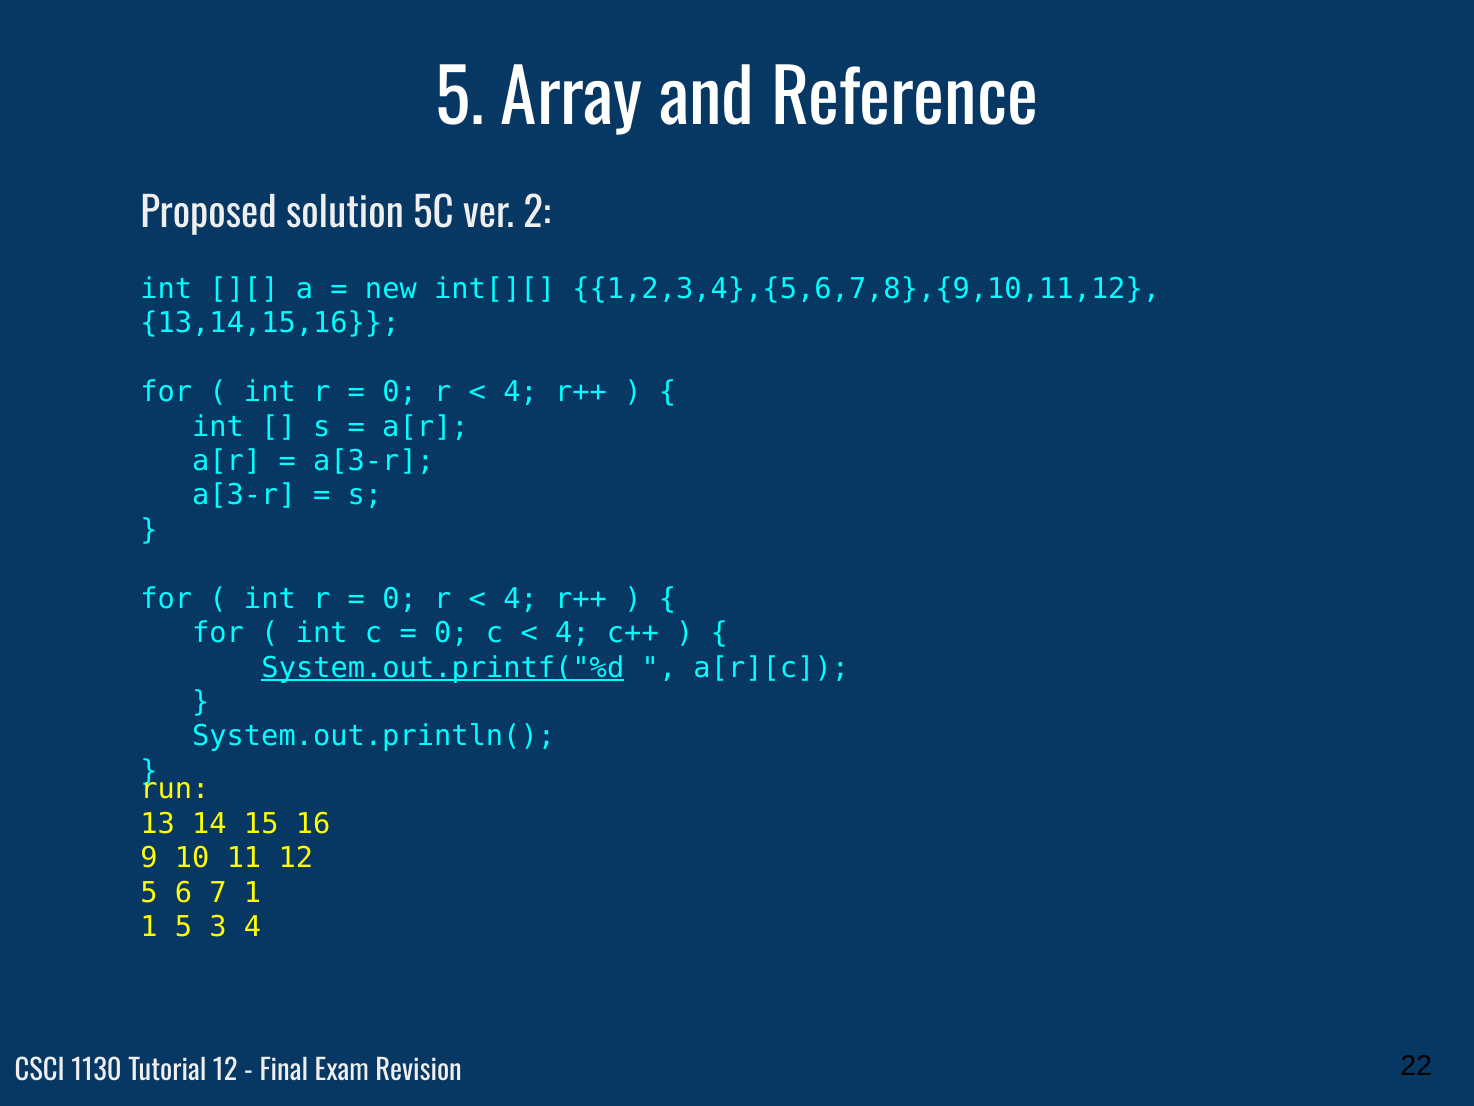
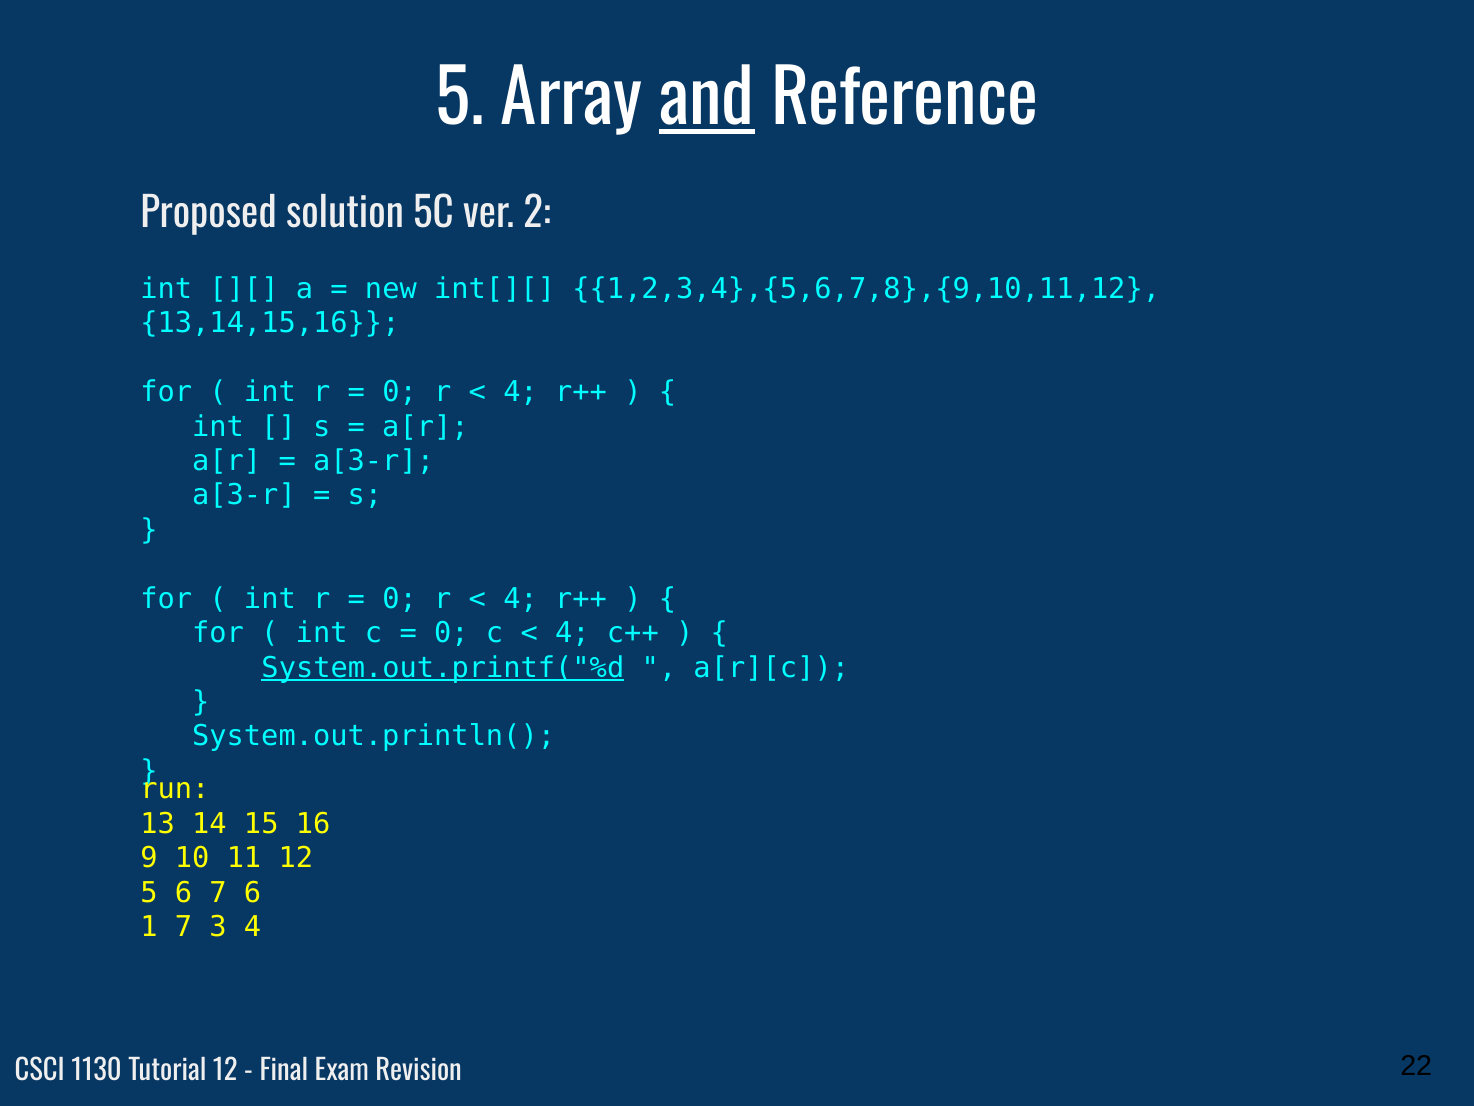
and underline: none -> present (707, 100)
7 1: 1 -> 6 (253, 892)
1 5: 5 -> 7 (183, 927)
